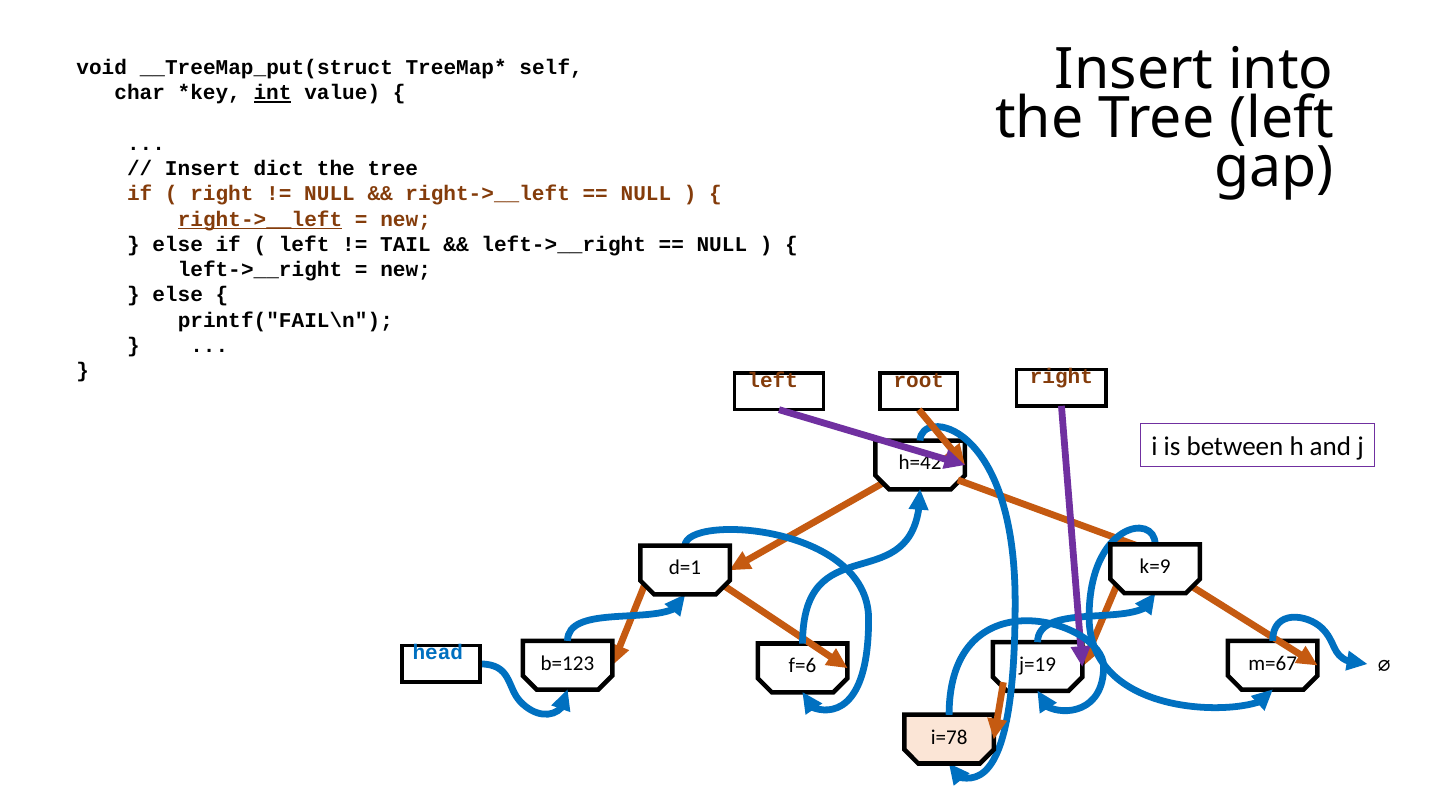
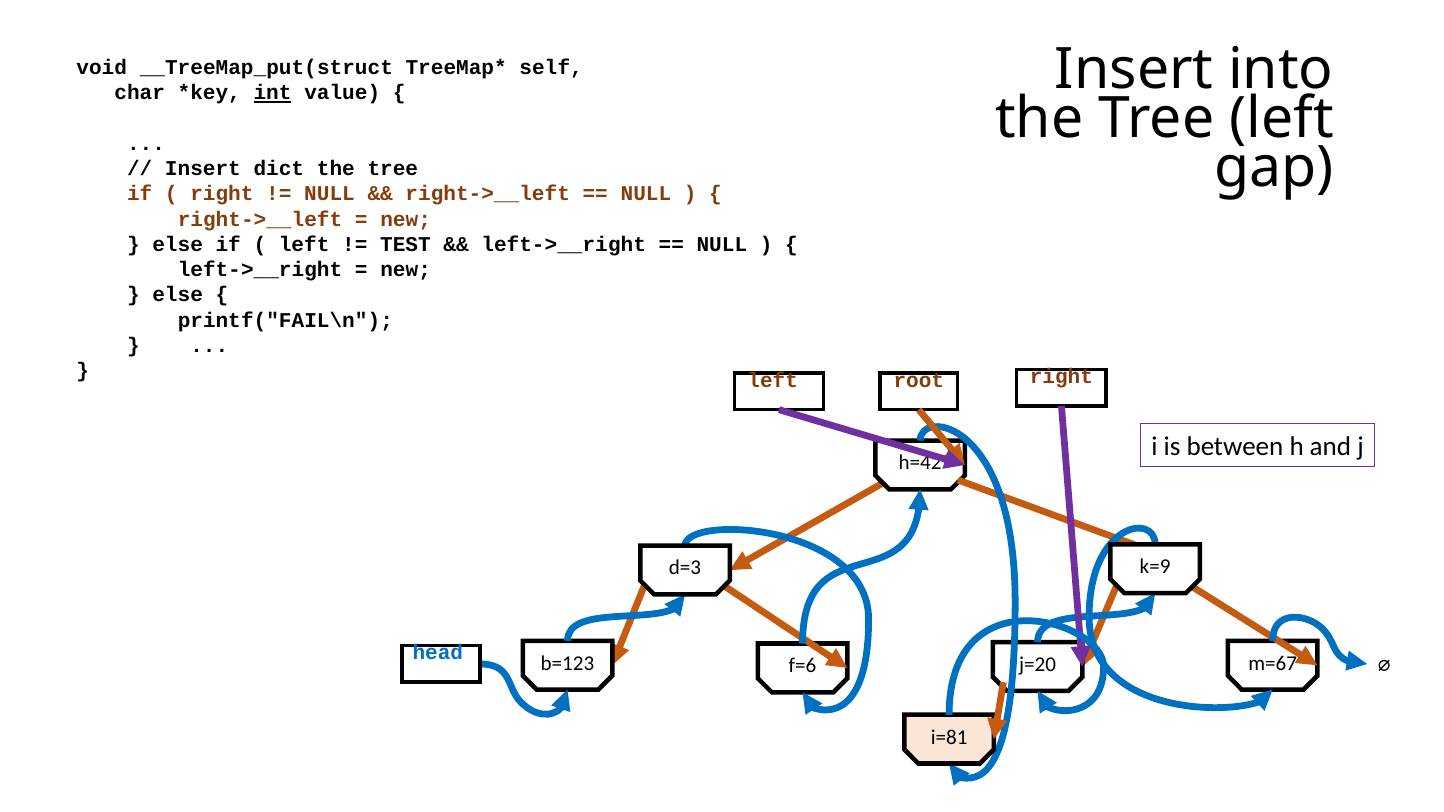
right->__left underline: present -> none (260, 219)
TAIL: TAIL -> TEST (405, 245)
d=1: d=1 -> d=3 (685, 568)
j=19: j=19 -> j=20 (1038, 665)
i=78: i=78 -> i=81 (949, 737)
